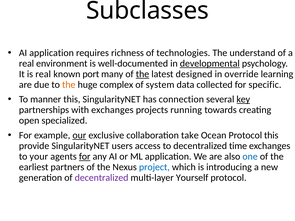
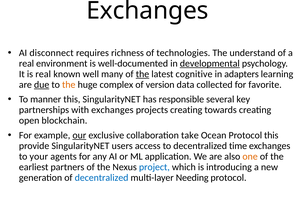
Subclasses: Subclasses -> Exchanges (147, 11)
AI application: application -> disconnect (52, 53)
port: port -> well (91, 74)
designed: designed -> cognitive (194, 74)
override: override -> adapters (242, 74)
due underline: none -> present (42, 85)
system: system -> version (160, 85)
specific: specific -> favorite (265, 85)
connection: connection -> responsible (181, 99)
key underline: present -> none (243, 99)
projects running: running -> creating (186, 110)
specialized: specialized -> blockchain (64, 121)
for underline: present -> none (85, 157)
one colour: blue -> orange (250, 157)
decentralized colour: purple -> blue (102, 178)
Yourself: Yourself -> Needing (192, 178)
